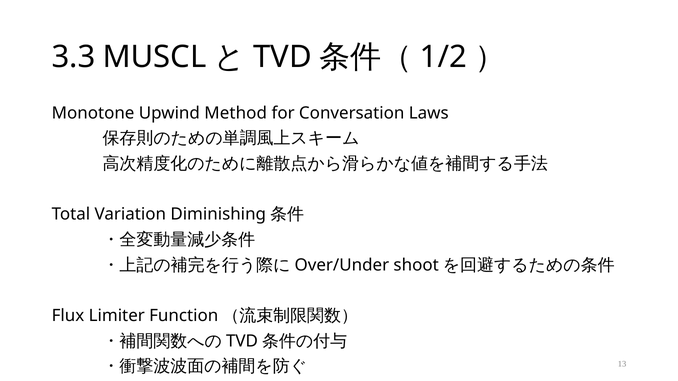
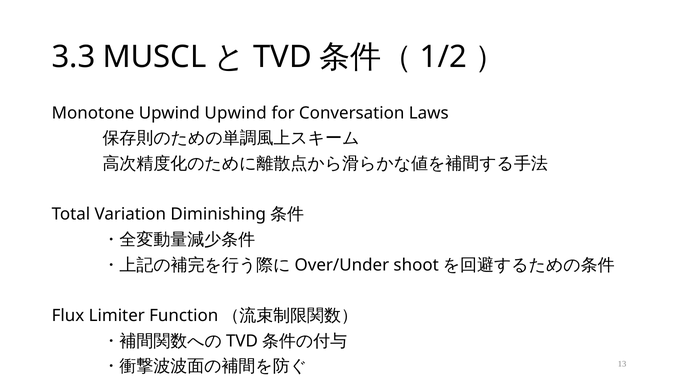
Upwind Method: Method -> Upwind (236, 113)
